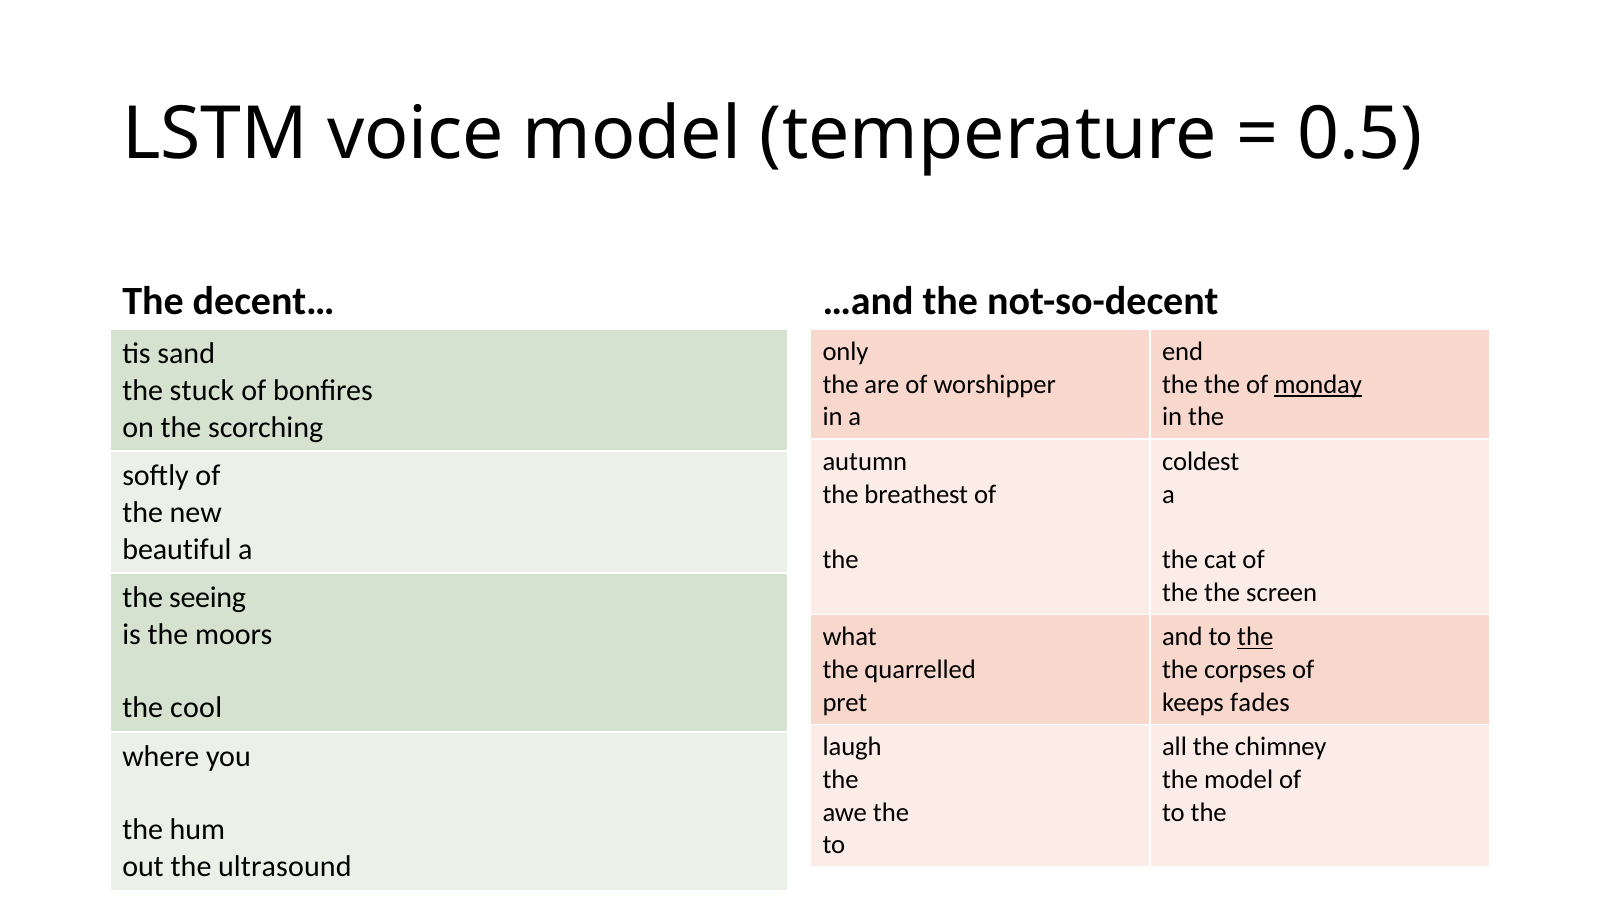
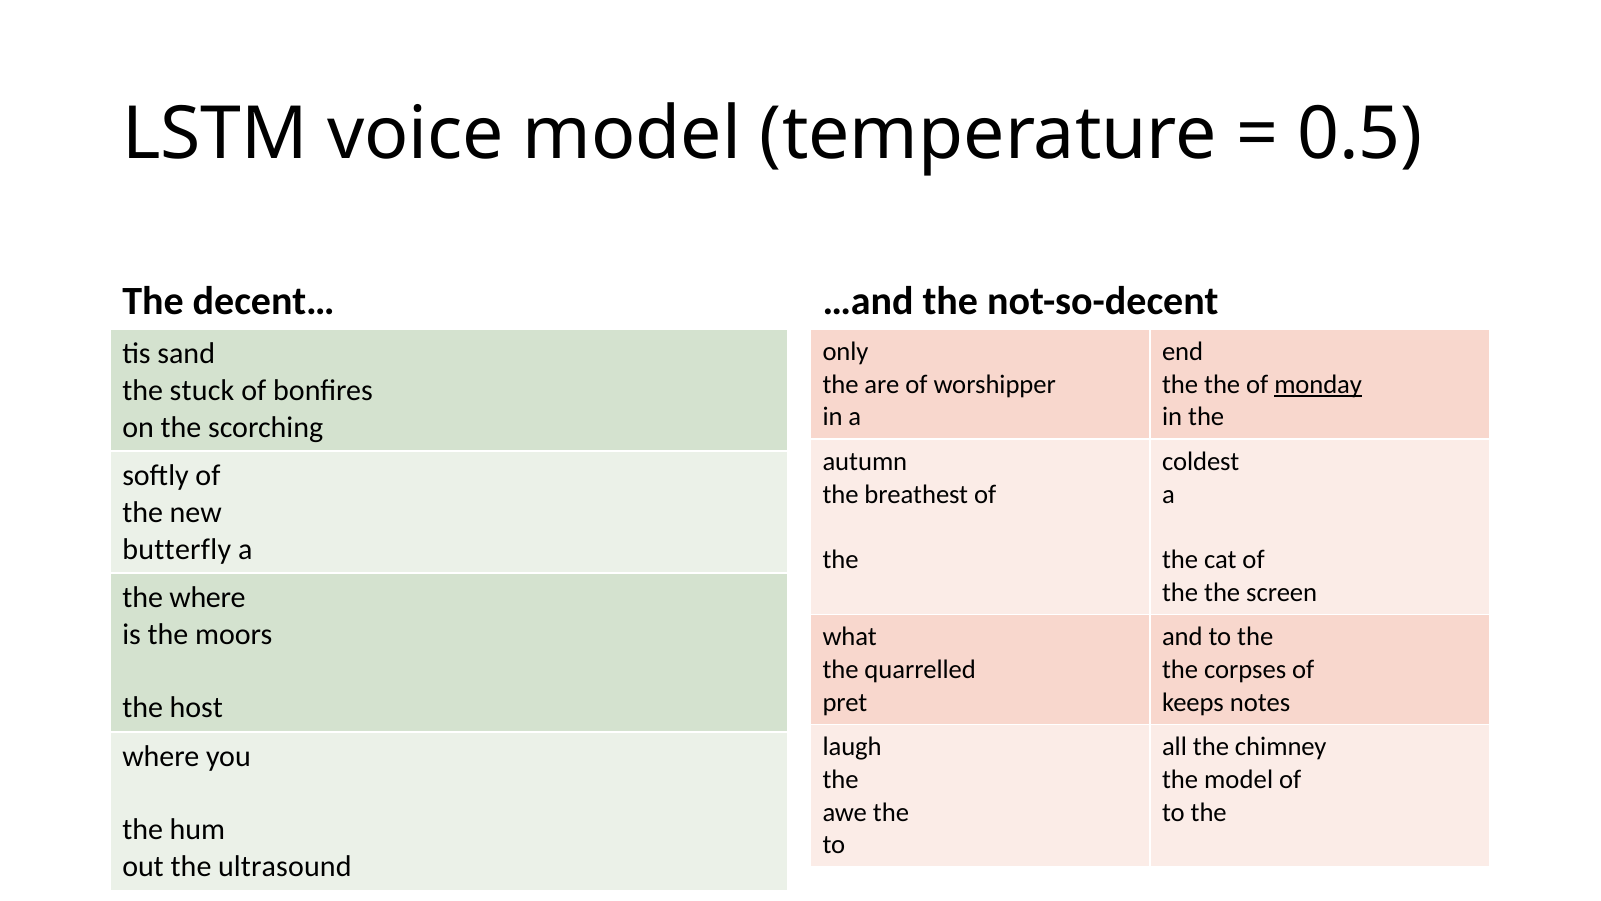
beautiful: beautiful -> butterfly (177, 549)
the seeing: seeing -> where (208, 598)
the underline: present -> none (1255, 637)
fades: fades -> notes (1260, 702)
cool: cool -> host (196, 708)
